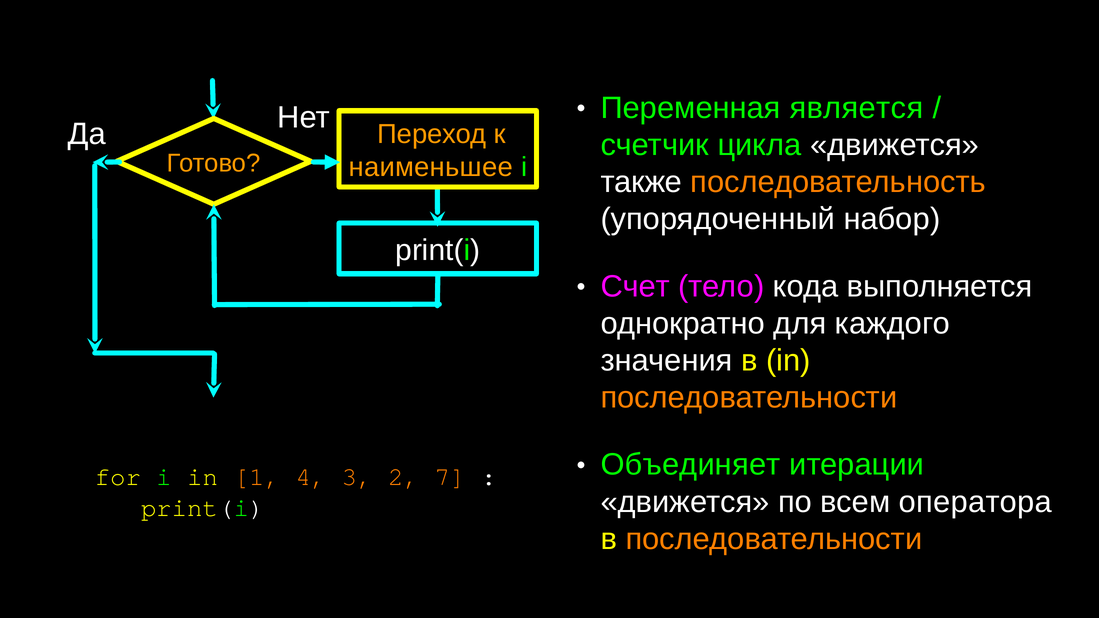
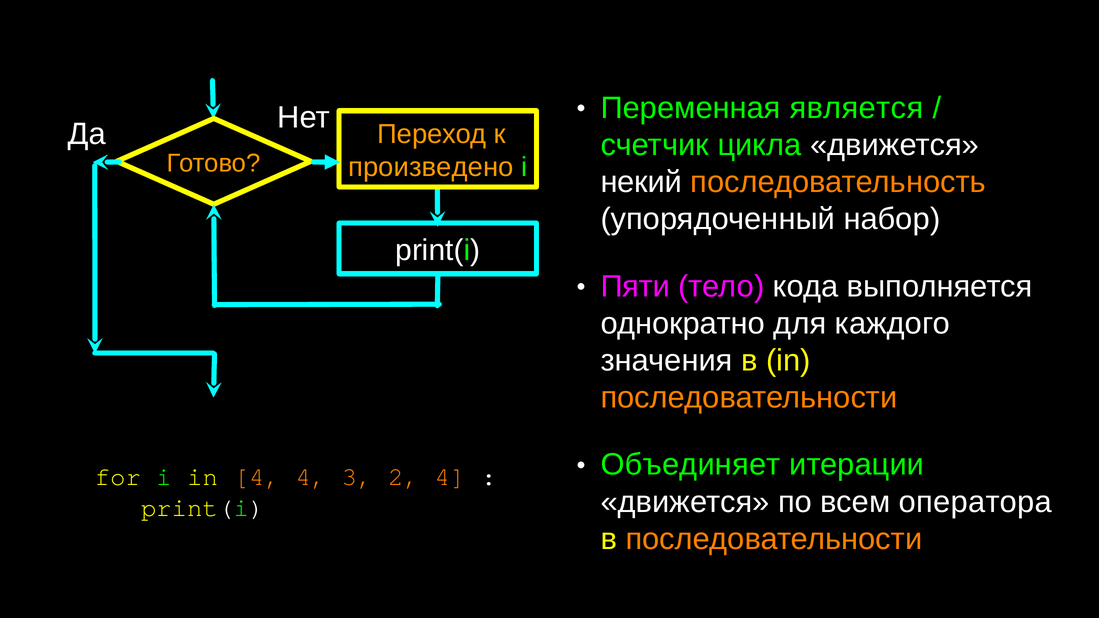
наименьшее: наименьшее -> произведено (431, 167)
также: также -> некий (641, 182)
Счет: Счет -> Пяти (635, 287)
in 1: 1 -> 4 (257, 477)
2 7: 7 -> 4 (450, 477)
